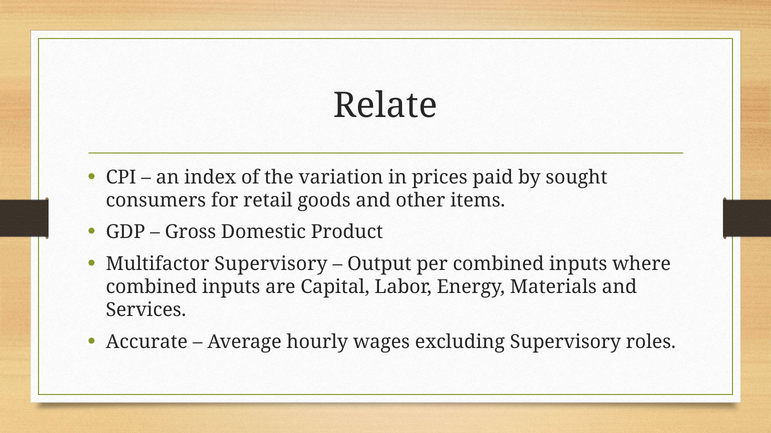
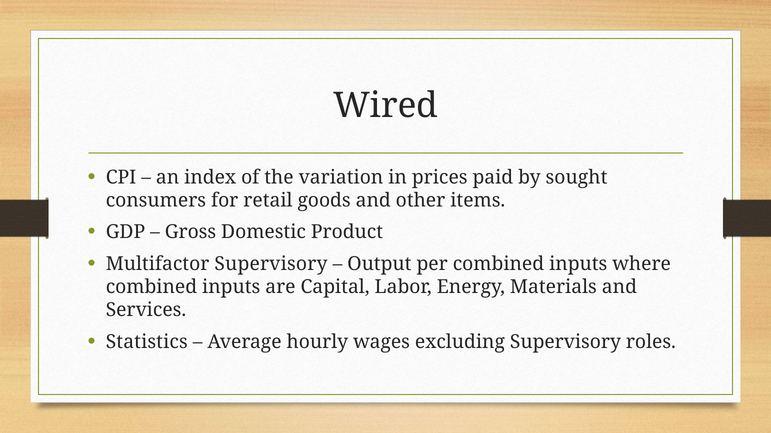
Relate: Relate -> Wired (386, 106)
Accurate: Accurate -> Statistics (147, 342)
